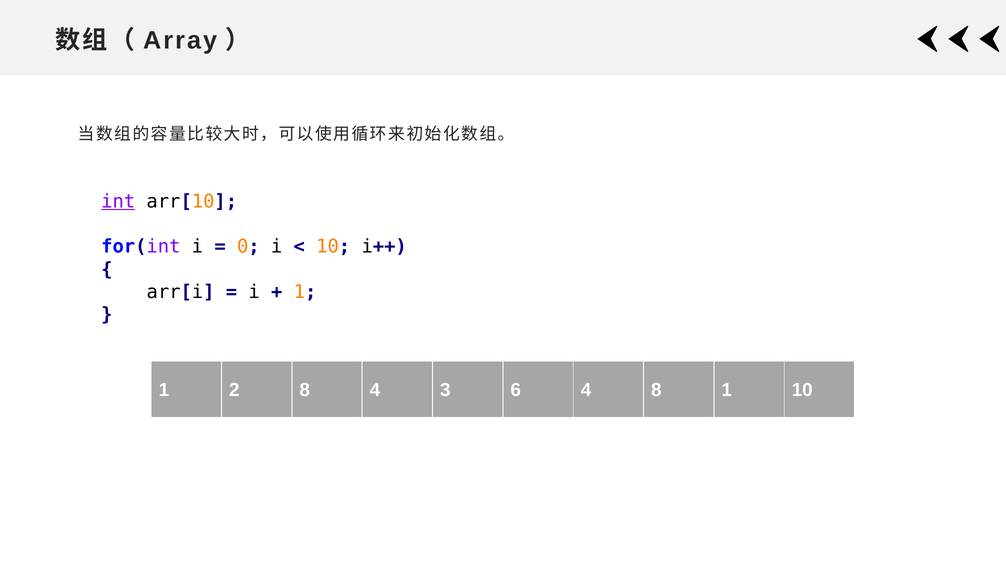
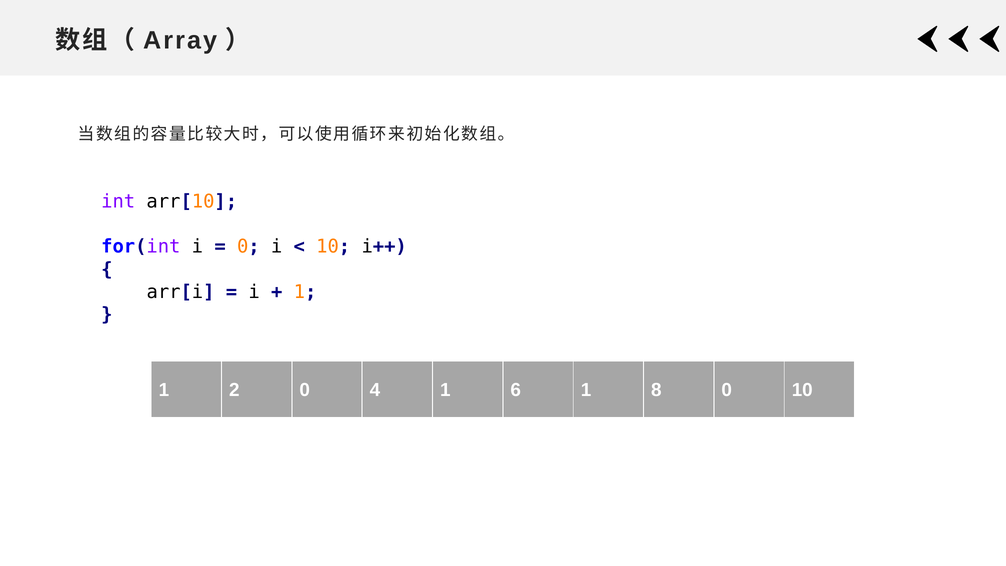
int underline: present -> none (118, 201)
2 8: 8 -> 0 (305, 390)
4 3: 3 -> 1 (445, 390)
6 4: 4 -> 1 (586, 390)
8 1: 1 -> 0 (727, 390)
